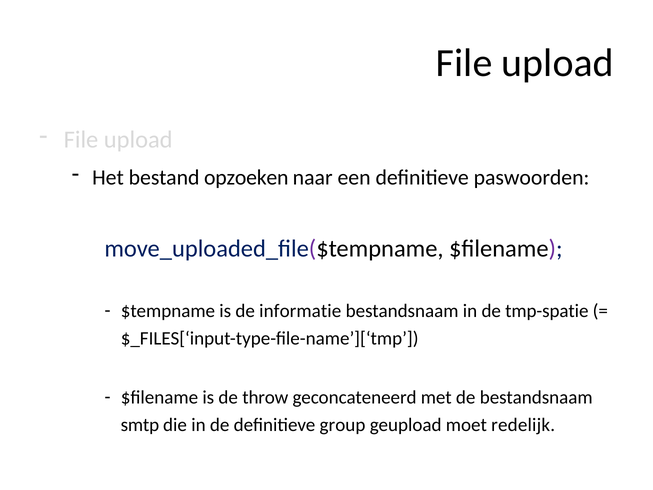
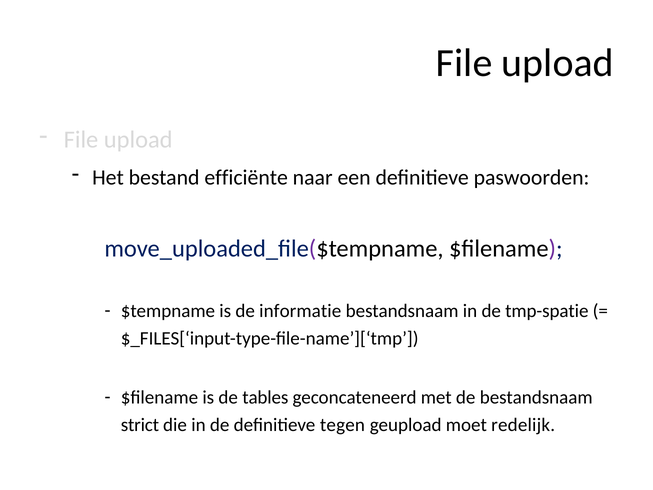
opzoeken: opzoeken -> efficiënte (246, 178)
throw: throw -> tables (265, 397)
smtp: smtp -> strict (140, 425)
group: group -> tegen (342, 425)
